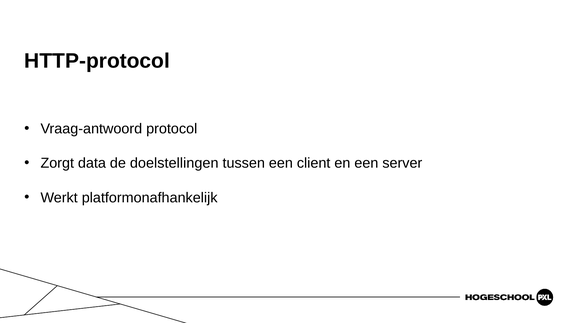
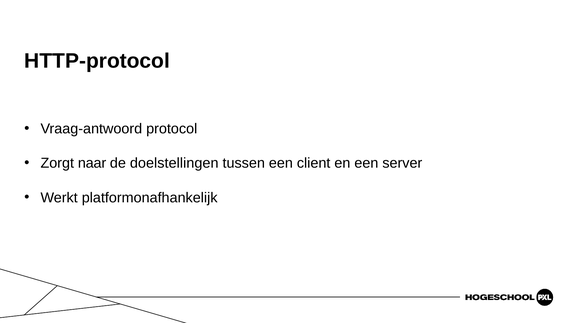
data: data -> naar (92, 163)
